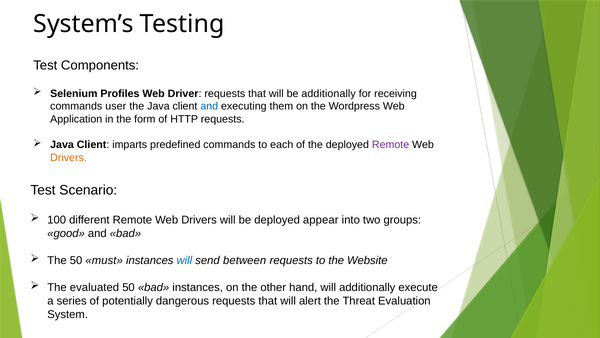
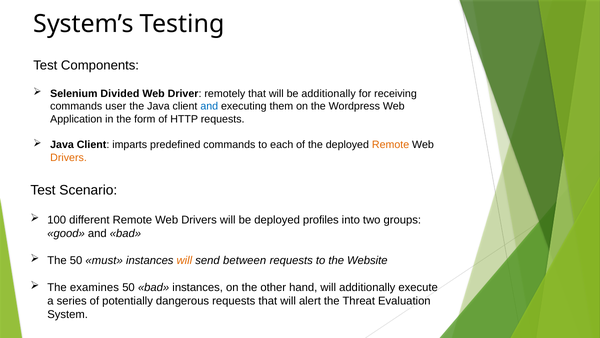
Profiles: Profiles -> Divided (120, 94)
Driver requests: requests -> remotely (225, 94)
Remote colour: purple -> orange (391, 145)
appear: appear -> profiles (321, 220)
will colour: blue -> orange (184, 260)
evaluated: evaluated -> examines (94, 287)
